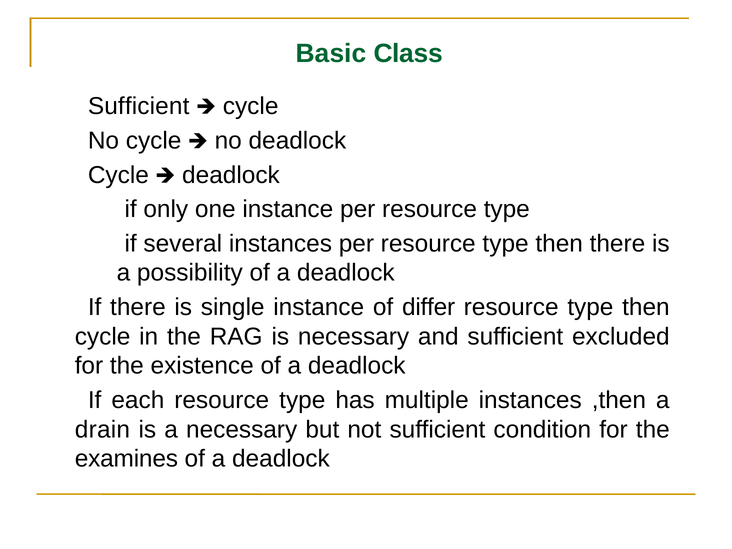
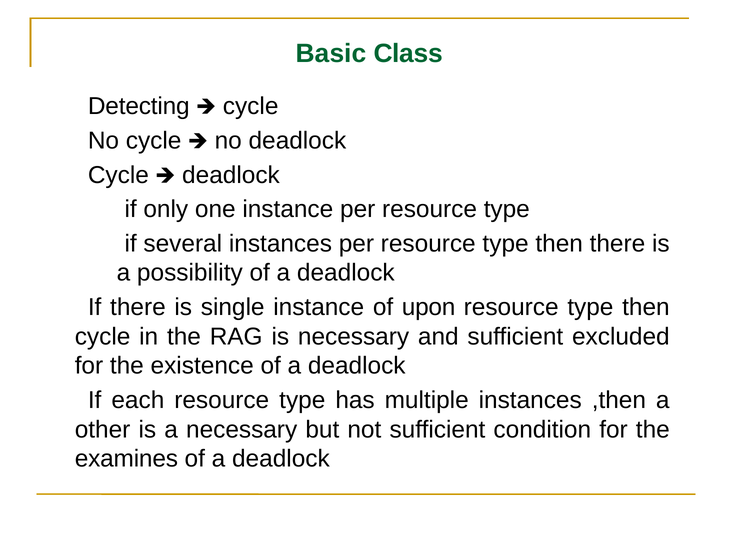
Sufficient: Sufficient -> Detecting (139, 106)
differ: differ -> upon (429, 307)
drain: drain -> other (103, 429)
